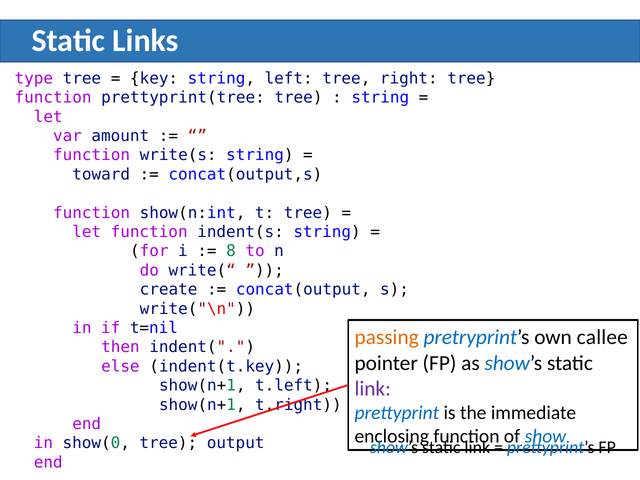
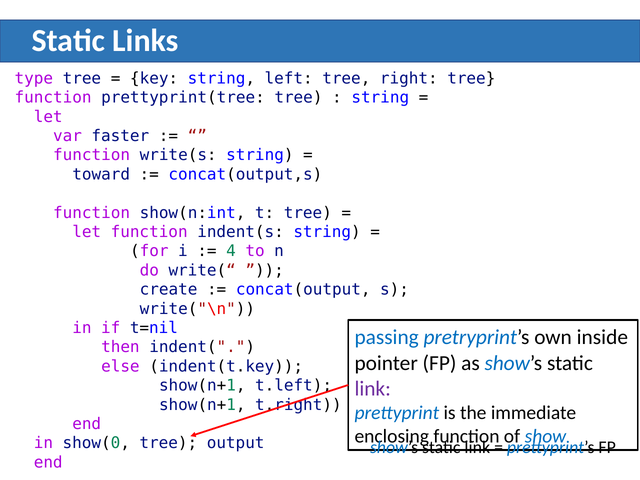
amount: amount -> faster (120, 136)
8: 8 -> 4 (231, 251)
passing colour: orange -> blue (387, 337)
callee: callee -> inside (602, 337)
